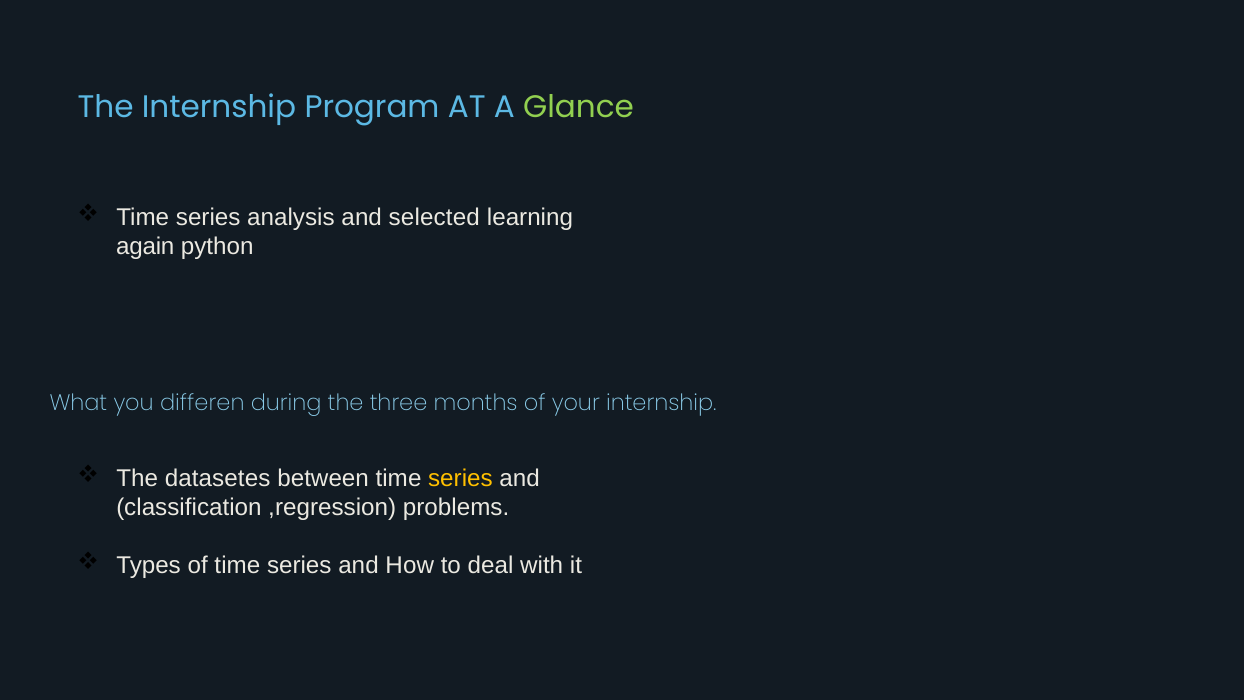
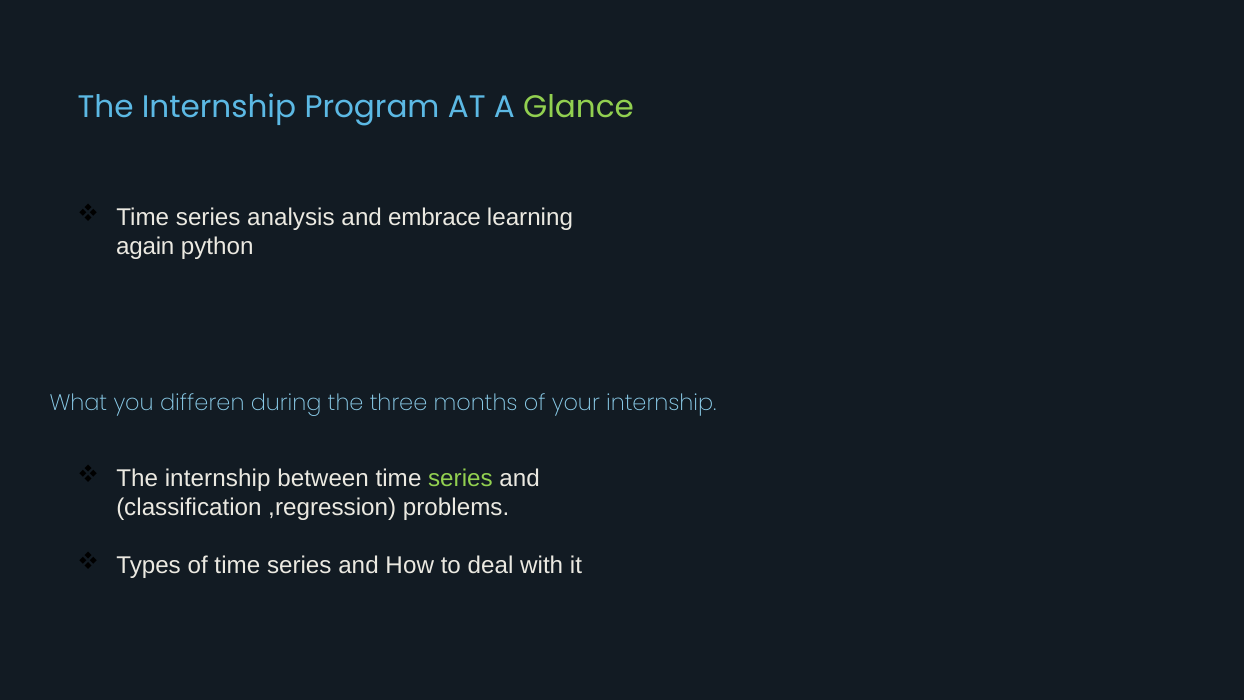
selected: selected -> embrace (434, 217)
datasetes: datasetes -> internship (218, 478)
series colour: yellow -> light green (460, 478)
